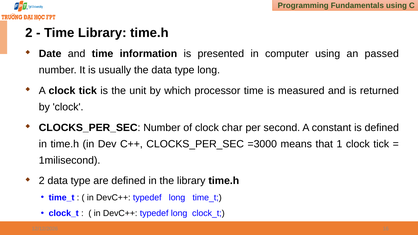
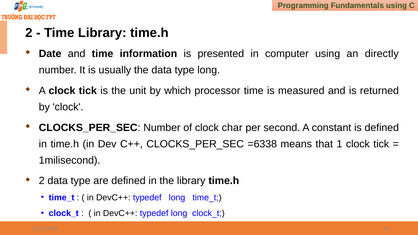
passed: passed -> directly (382, 54)
=3000: =3000 -> =6338 (262, 144)
